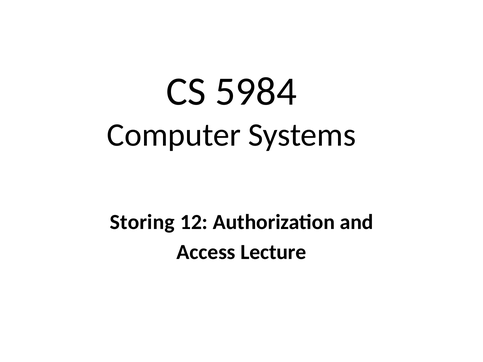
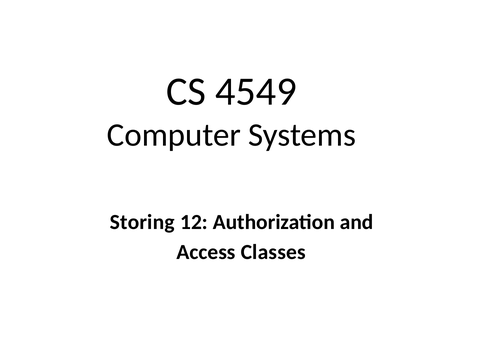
5984: 5984 -> 4549 (256, 92)
Lecture: Lecture -> Classes (273, 252)
